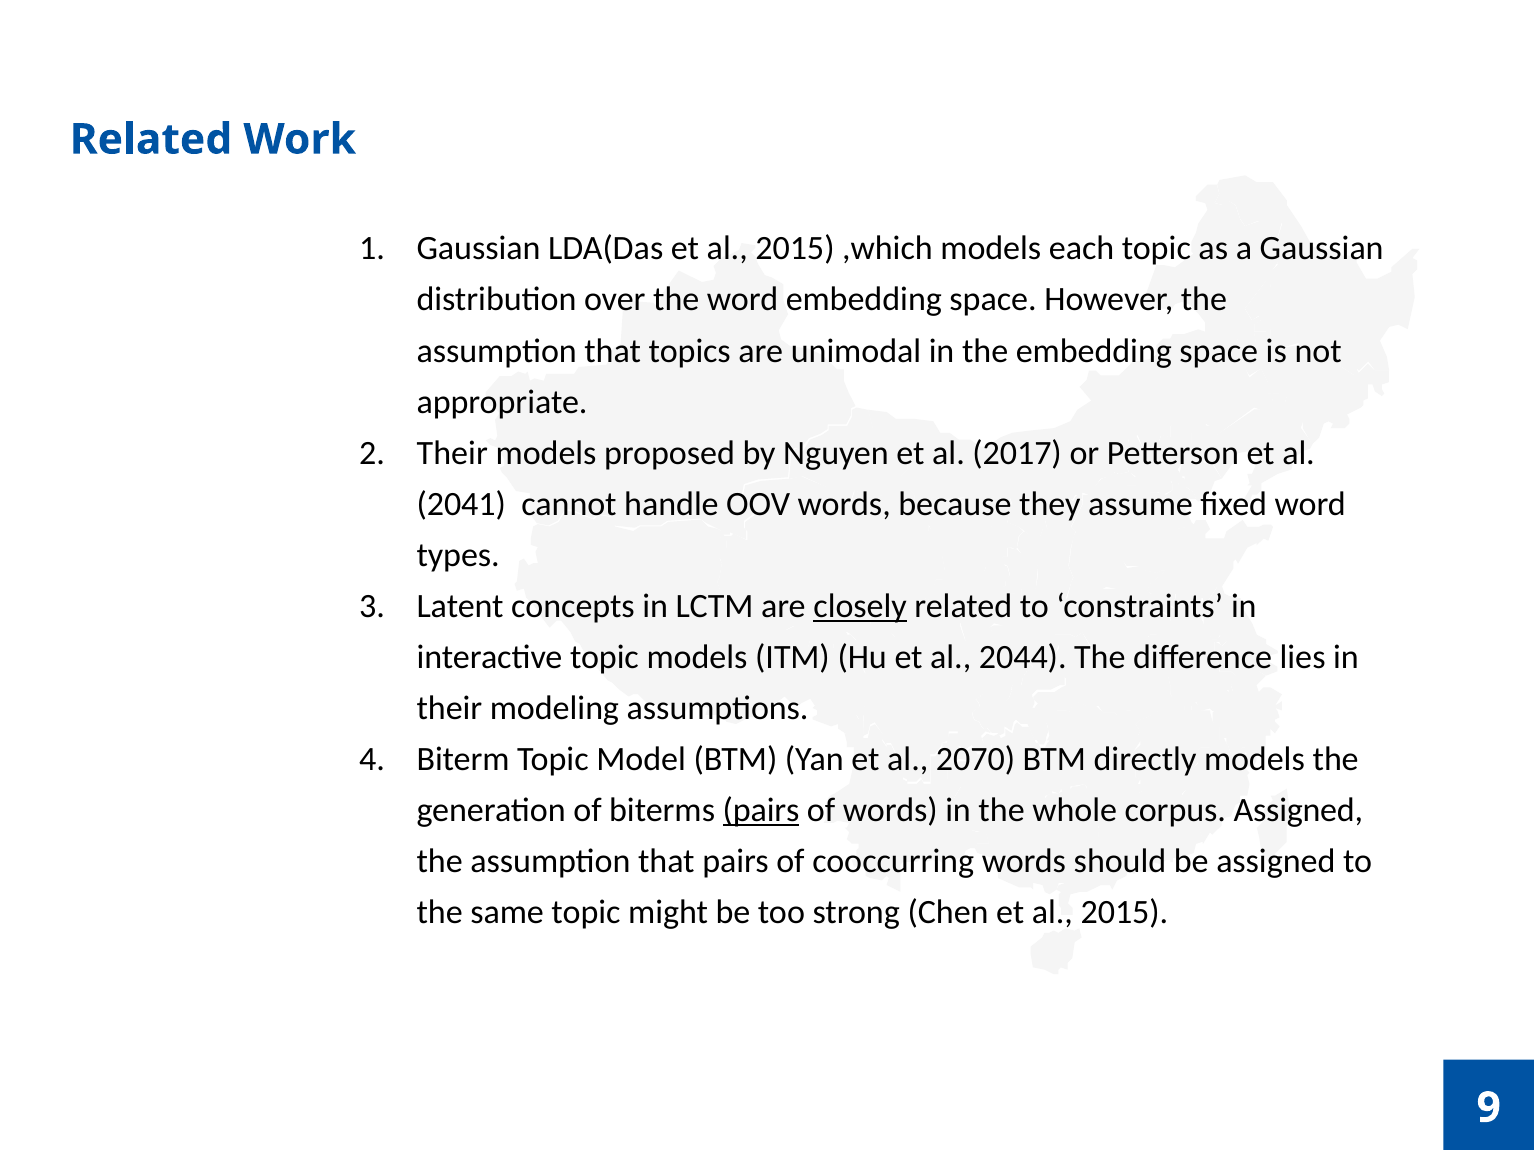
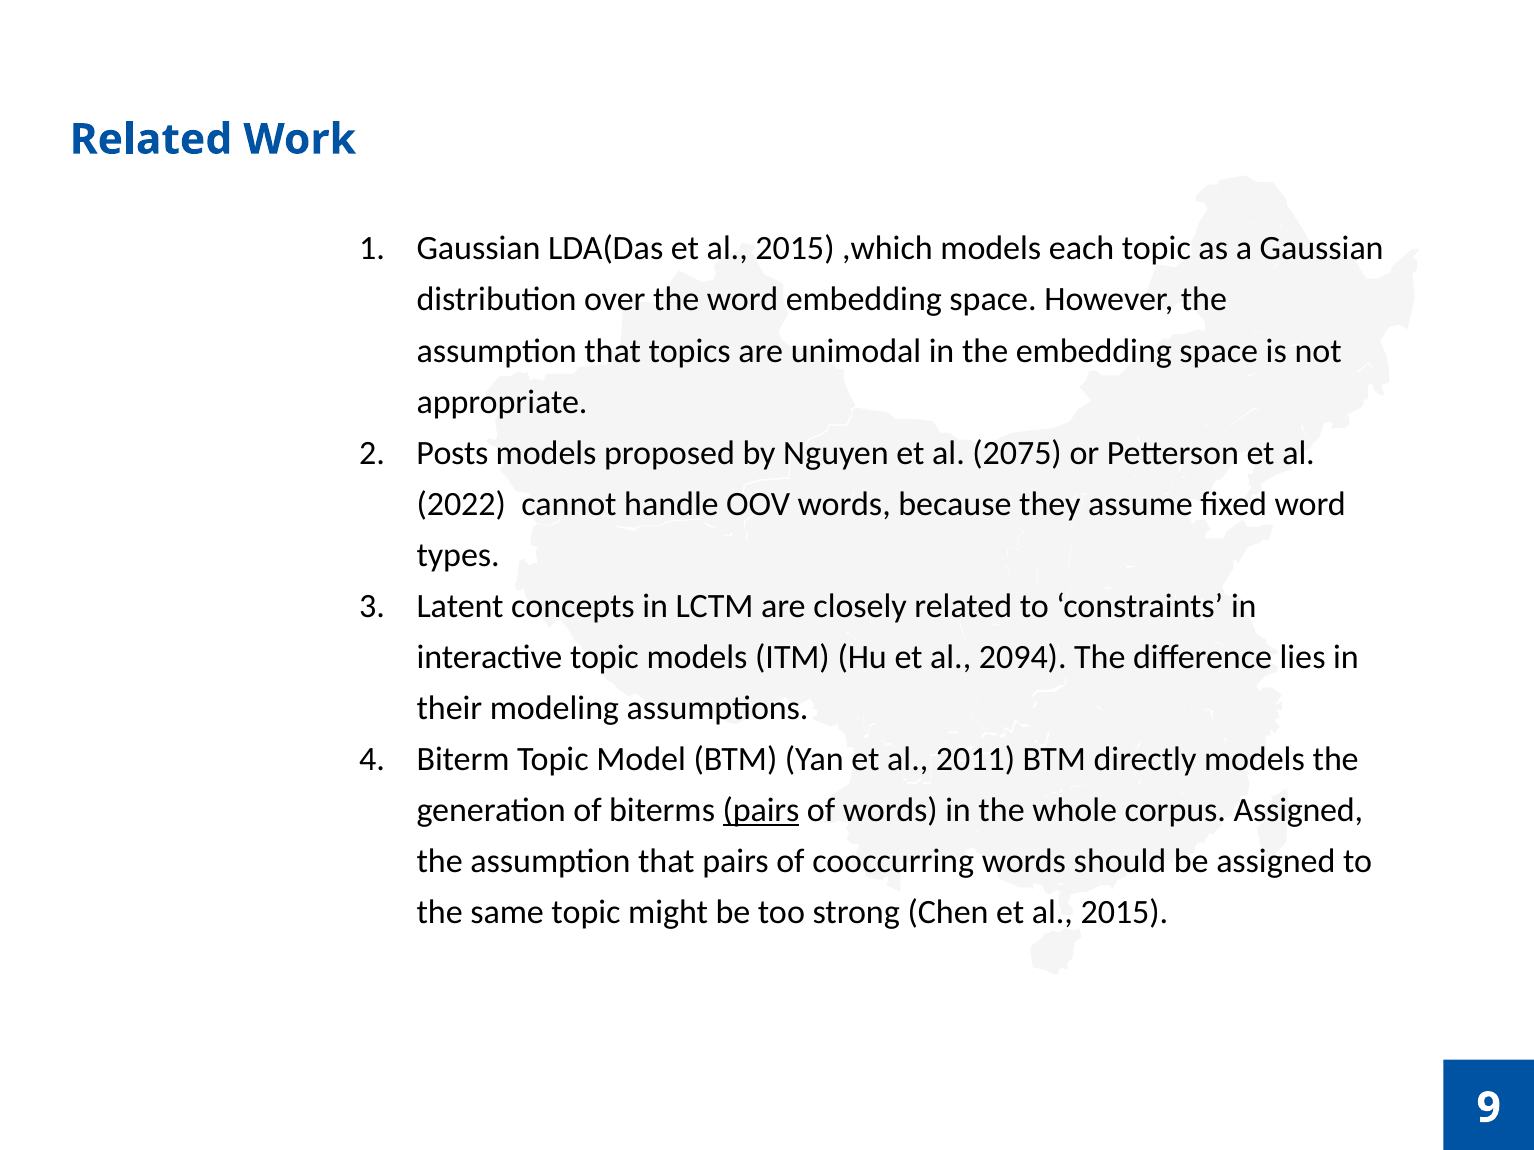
Their: Their -> Posts (452, 453)
2017: 2017 -> 2075 (1017, 453)
2041: 2041 -> 2022 (461, 504)
closely underline: present -> none (860, 606)
2044: 2044 -> 2094 (1023, 657)
2070: 2070 -> 2011 (975, 760)
